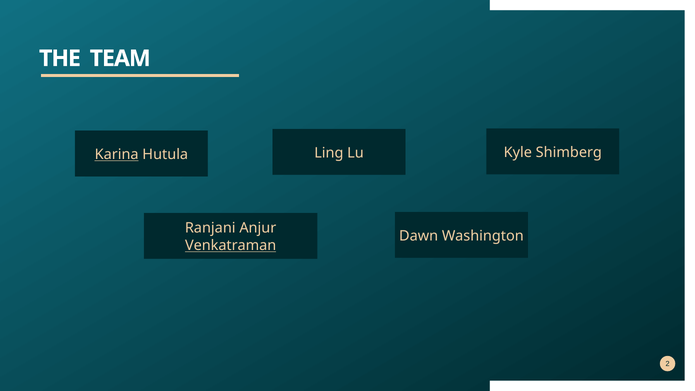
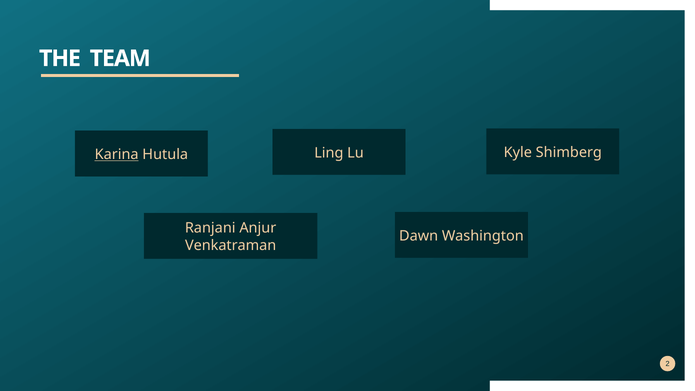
Venkatraman underline: present -> none (231, 246)
